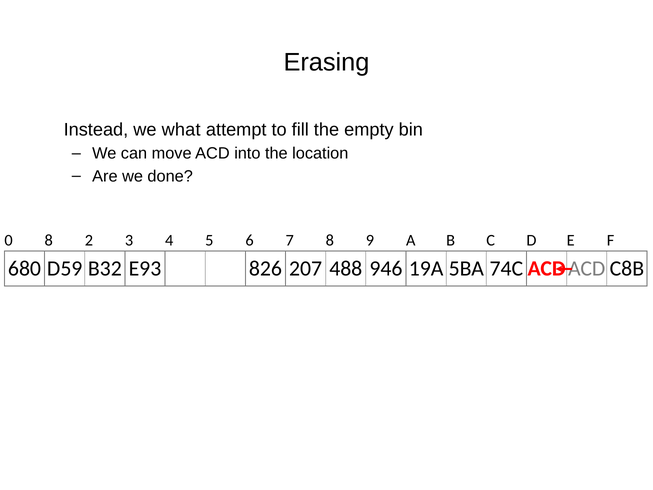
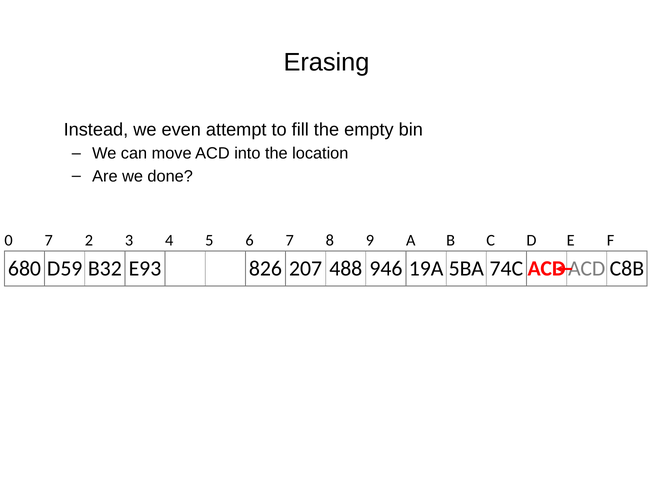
what: what -> even (181, 130)
0 8: 8 -> 7 (49, 240)
